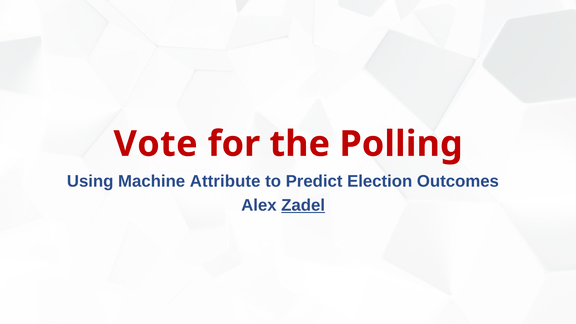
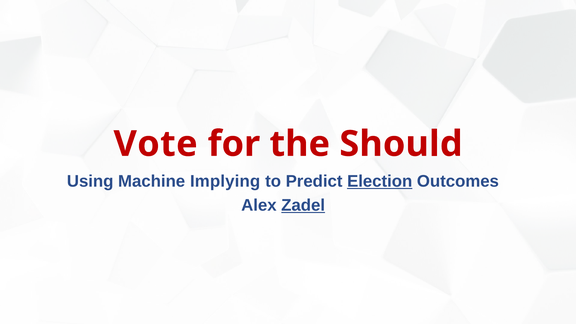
Polling: Polling -> Should (401, 144)
Attribute: Attribute -> Implying (225, 181)
Election underline: none -> present (380, 181)
